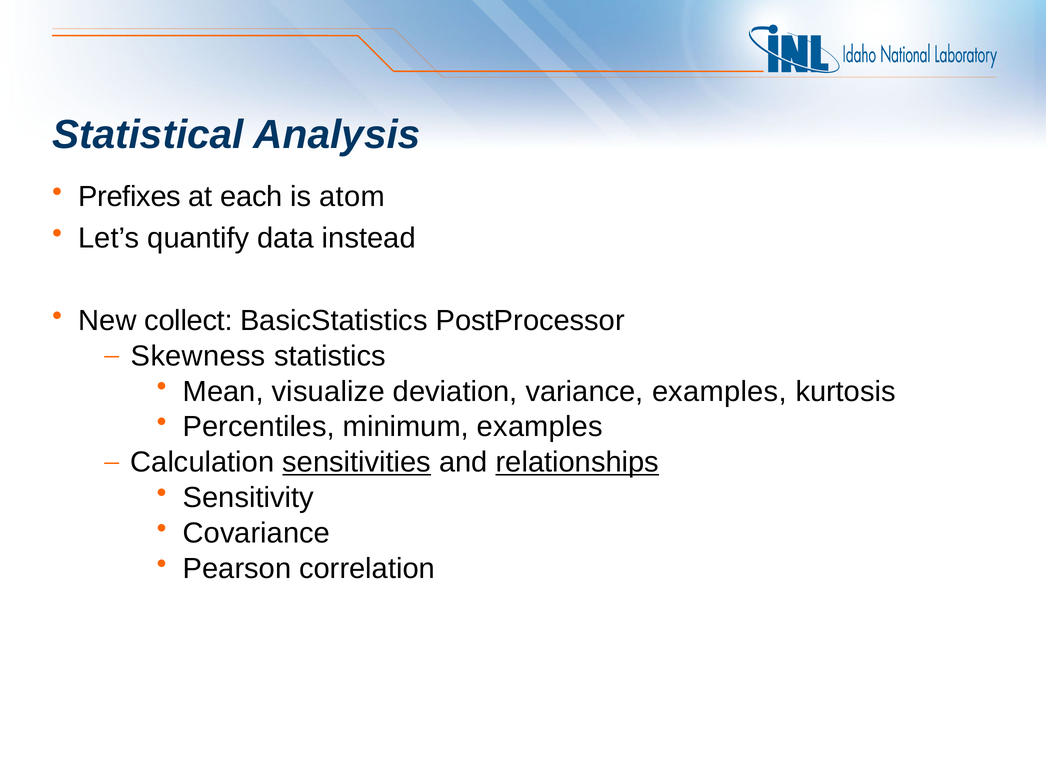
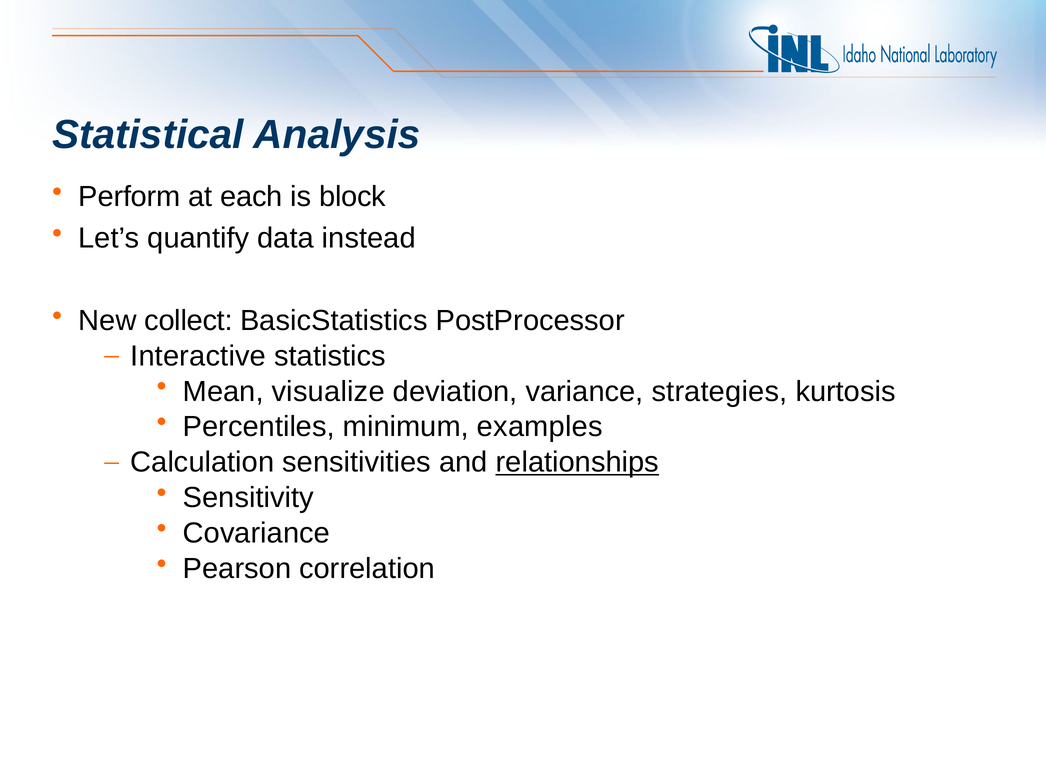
Prefixes: Prefixes -> Perform (129, 197)
atom: atom -> block (353, 197)
Skewness: Skewness -> Interactive (198, 356)
variance examples: examples -> strategies (719, 392)
sensitivities underline: present -> none (357, 463)
